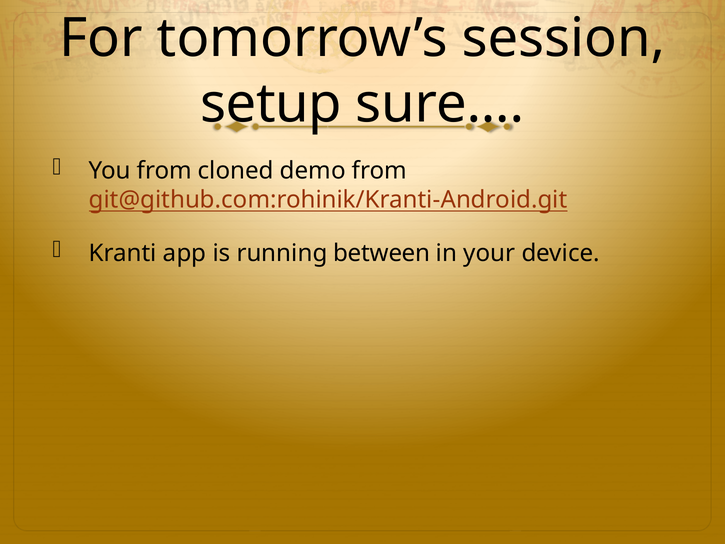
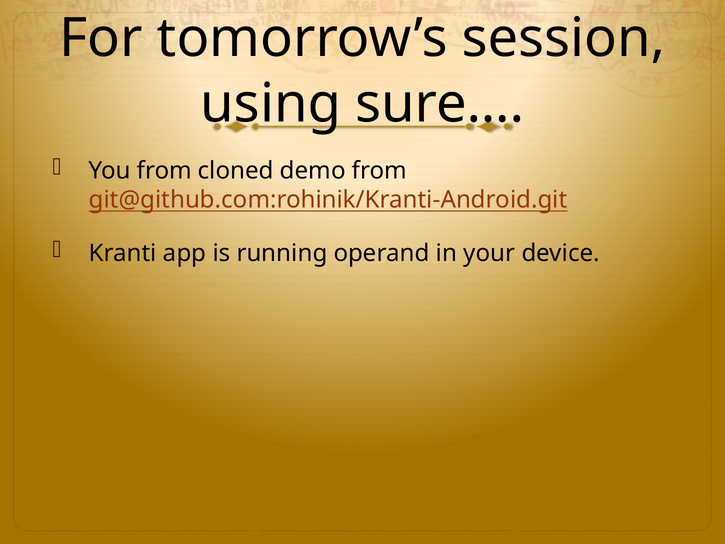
setup: setup -> using (271, 104)
between: between -> operand (382, 253)
